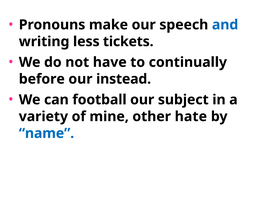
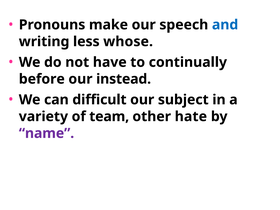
tickets: tickets -> whose (128, 42)
football: football -> difficult (99, 100)
mine: mine -> team (109, 117)
name colour: blue -> purple (46, 133)
